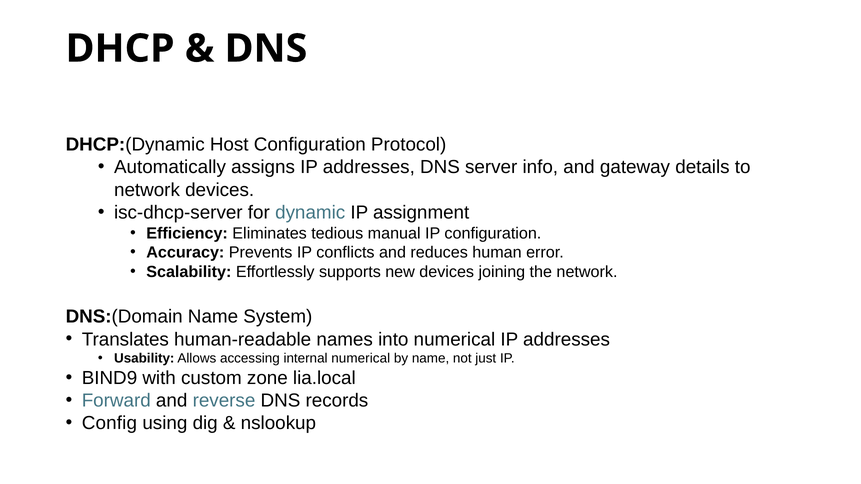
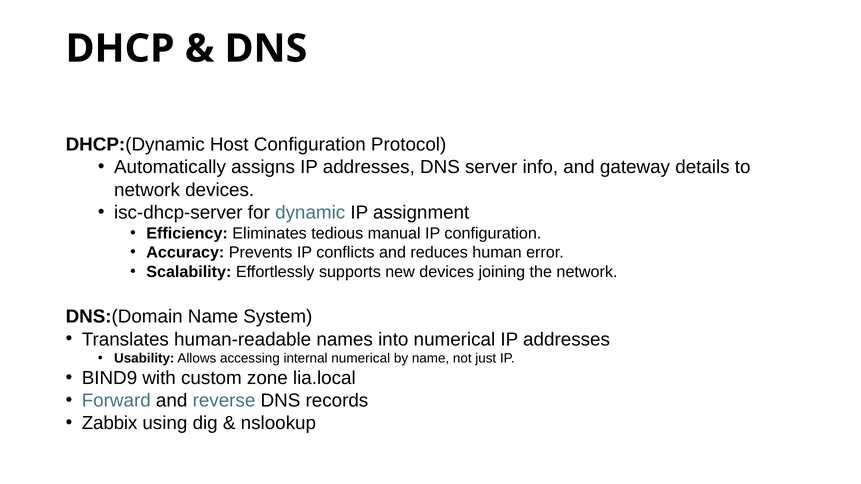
Config: Config -> Zabbix (110, 424)
